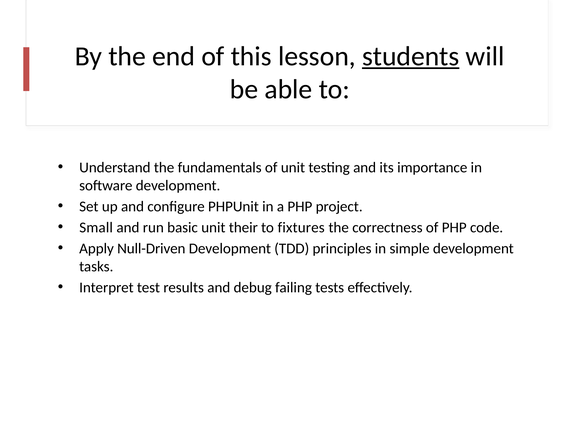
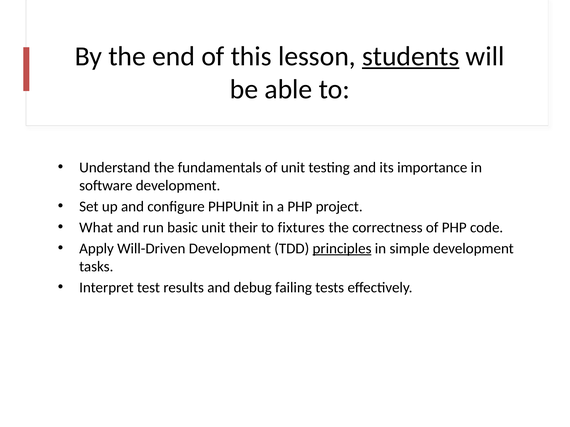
Small: Small -> What (96, 228)
Null-Driven: Null-Driven -> Will-Driven (151, 249)
principles underline: none -> present (342, 249)
